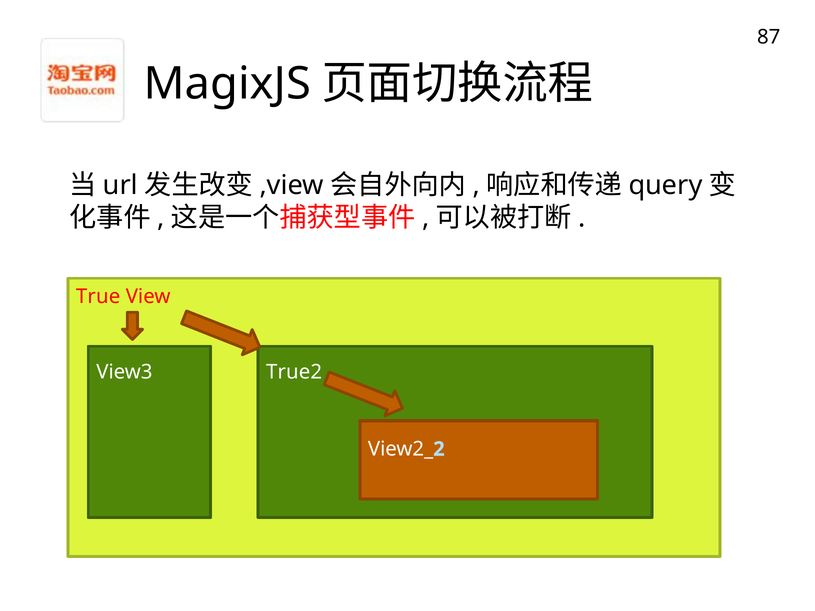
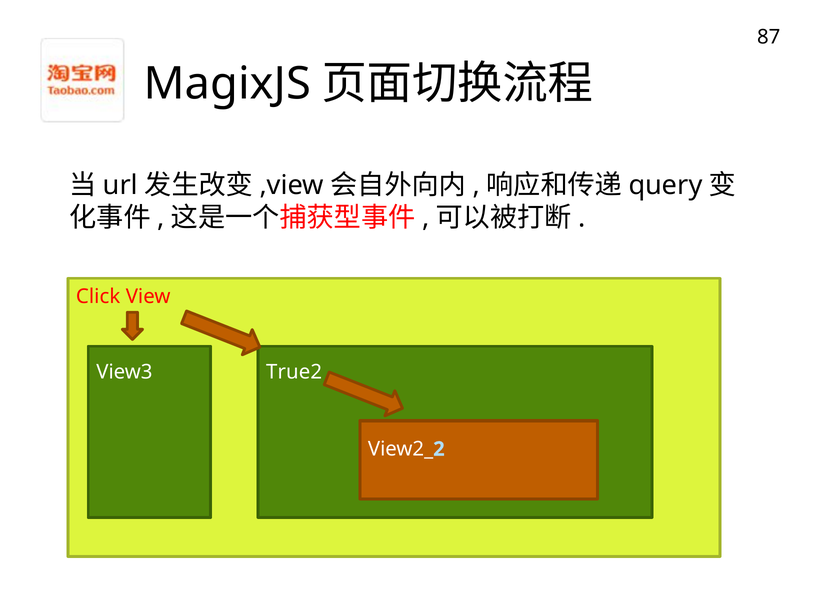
True: True -> Click (98, 297)
